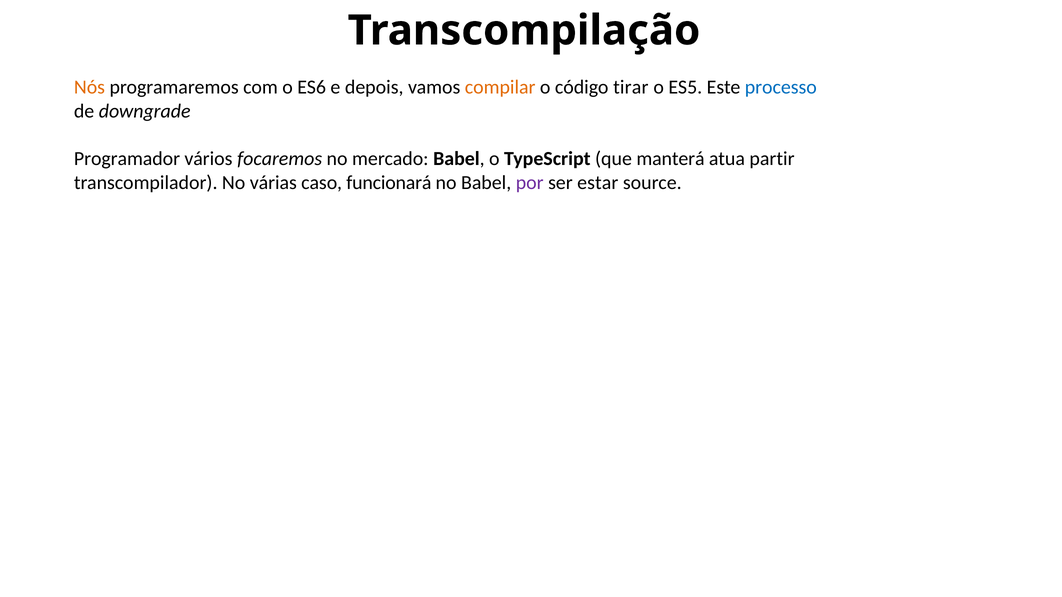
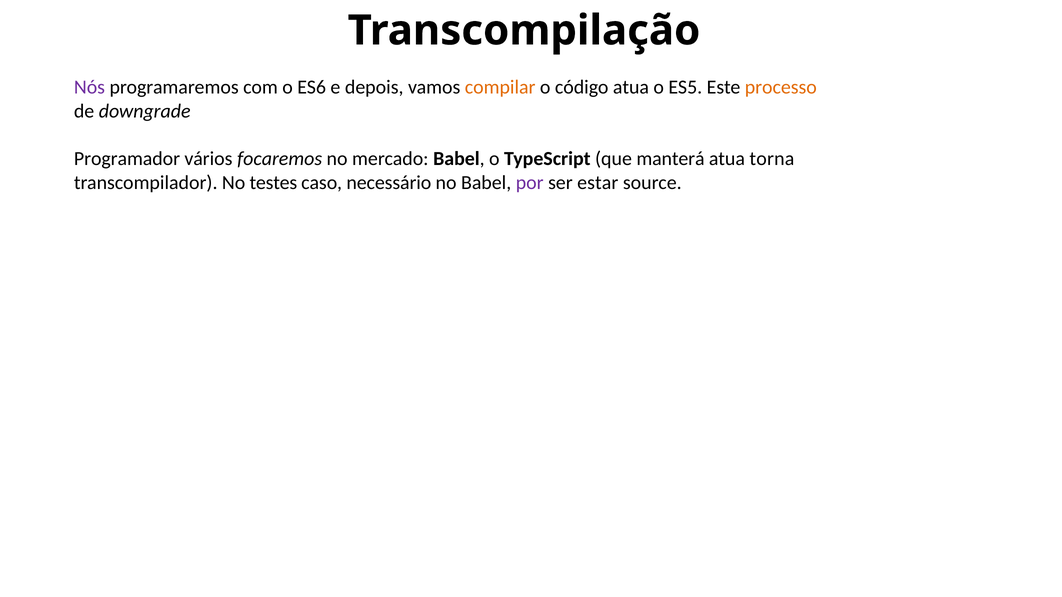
Nós colour: orange -> purple (89, 87)
código tirar: tirar -> atua (631, 87)
processo colour: blue -> orange (781, 87)
partir: partir -> torna (772, 159)
várias: várias -> testes (273, 183)
funcionará: funcionará -> necessário (389, 183)
